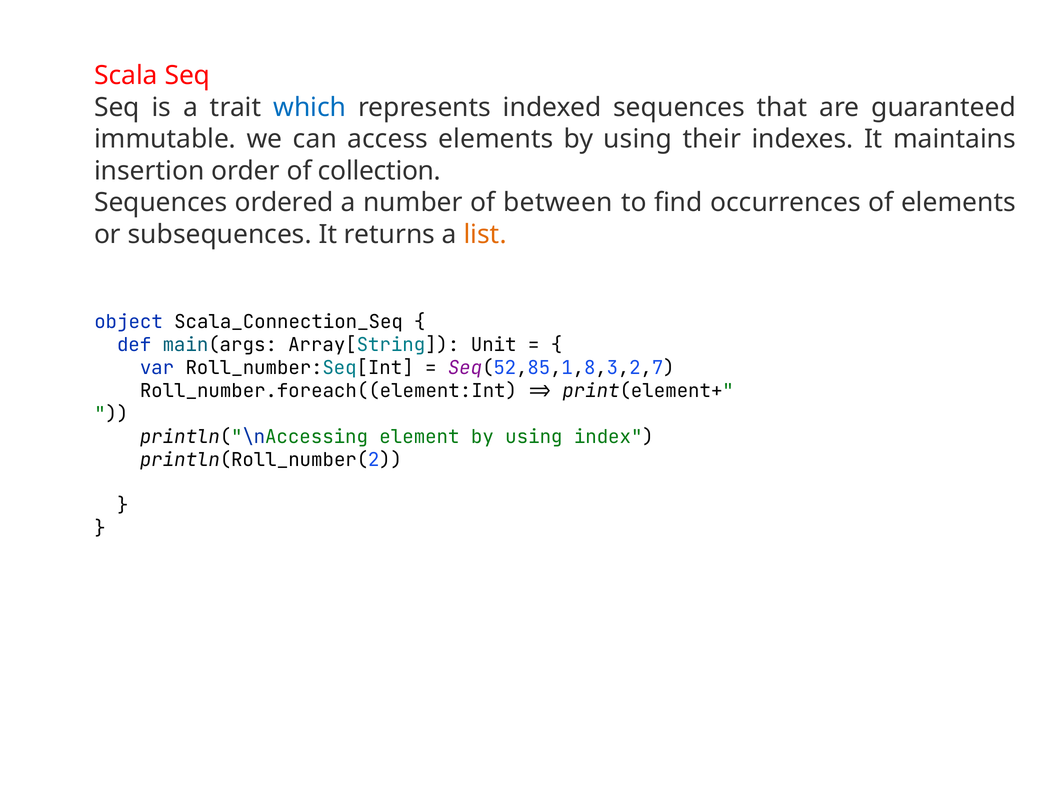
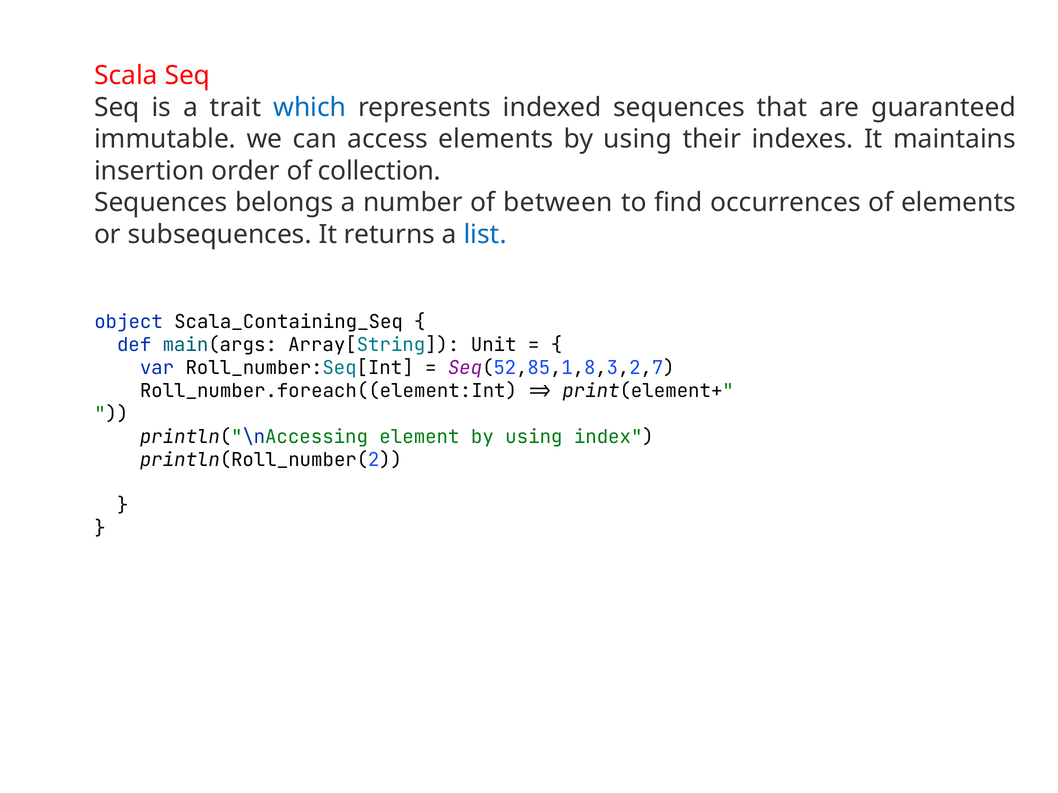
ordered: ordered -> belongs (284, 203)
list colour: orange -> blue (485, 234)
Scala_Connection_Seq: Scala_Connection_Seq -> Scala_Containing_Seq (289, 322)
